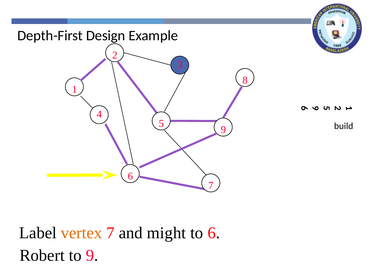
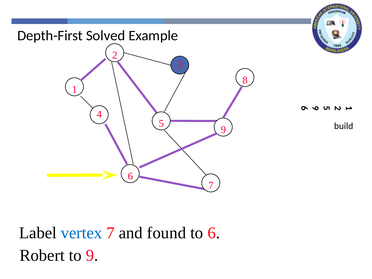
Design: Design -> Solved (106, 36)
vertex colour: orange -> blue (82, 233)
might: might -> found (166, 233)
